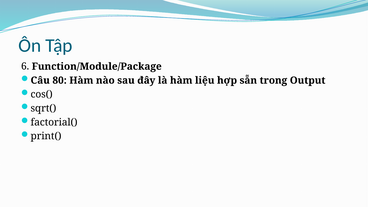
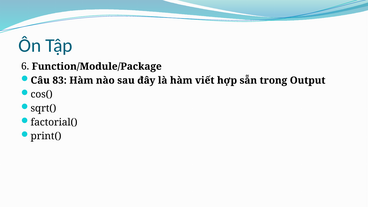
80: 80 -> 83 (60, 80)
liệu: liệu -> viết (205, 80)
